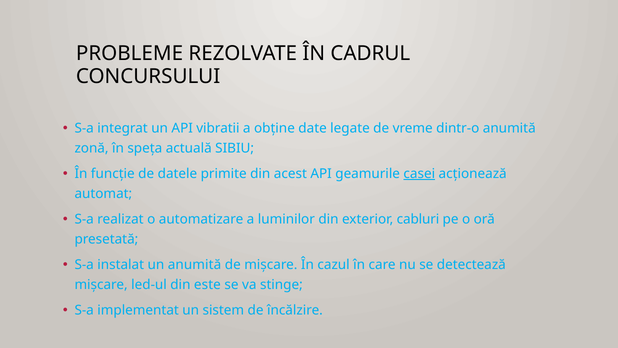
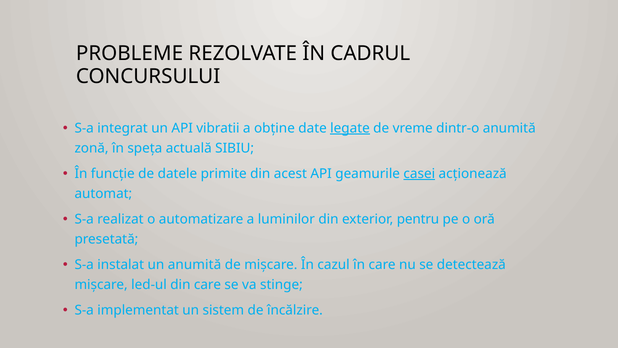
legate underline: none -> present (350, 128)
cabluri: cabluri -> pentru (418, 219)
din este: este -> care (208, 284)
